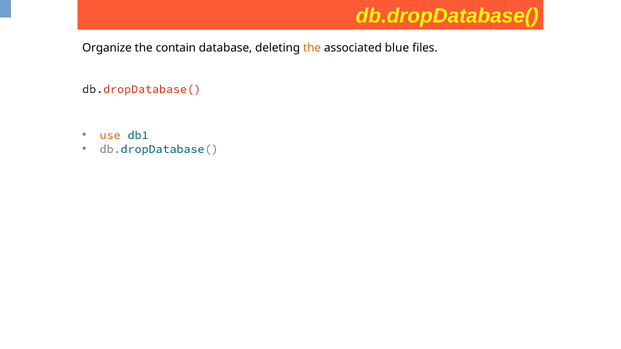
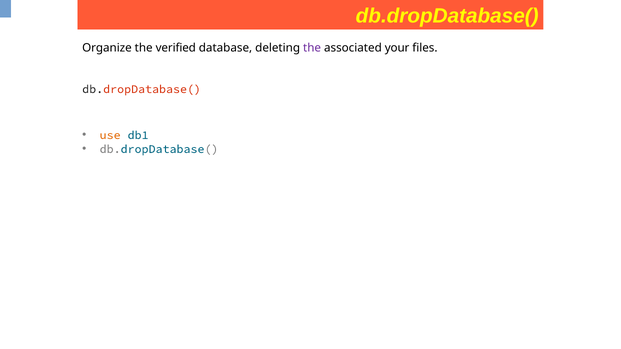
contain: contain -> verified (176, 48)
the colour: orange -> purple (312, 48)
blue: blue -> your (397, 48)
